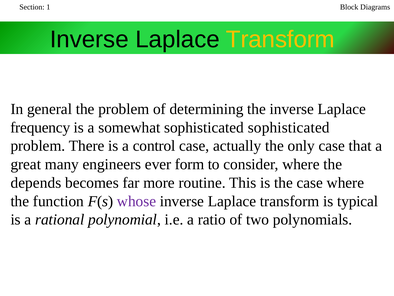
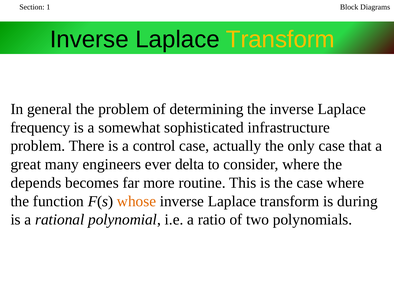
sophisticated sophisticated: sophisticated -> infrastructure (289, 127)
form: form -> delta (190, 164)
whose colour: purple -> orange (137, 201)
typical: typical -> during (357, 201)
